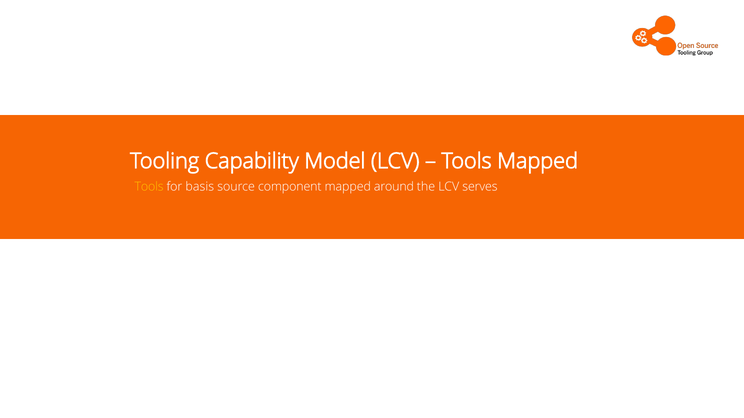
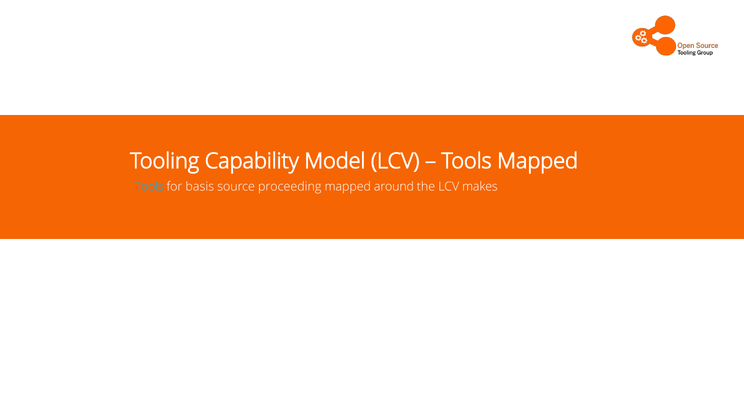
Tools colour: yellow -> light blue (149, 187)
component: component -> proceeding (290, 187)
serves: serves -> makes (480, 187)
